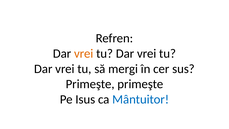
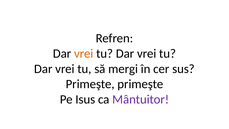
Mântuitor colour: blue -> purple (141, 99)
